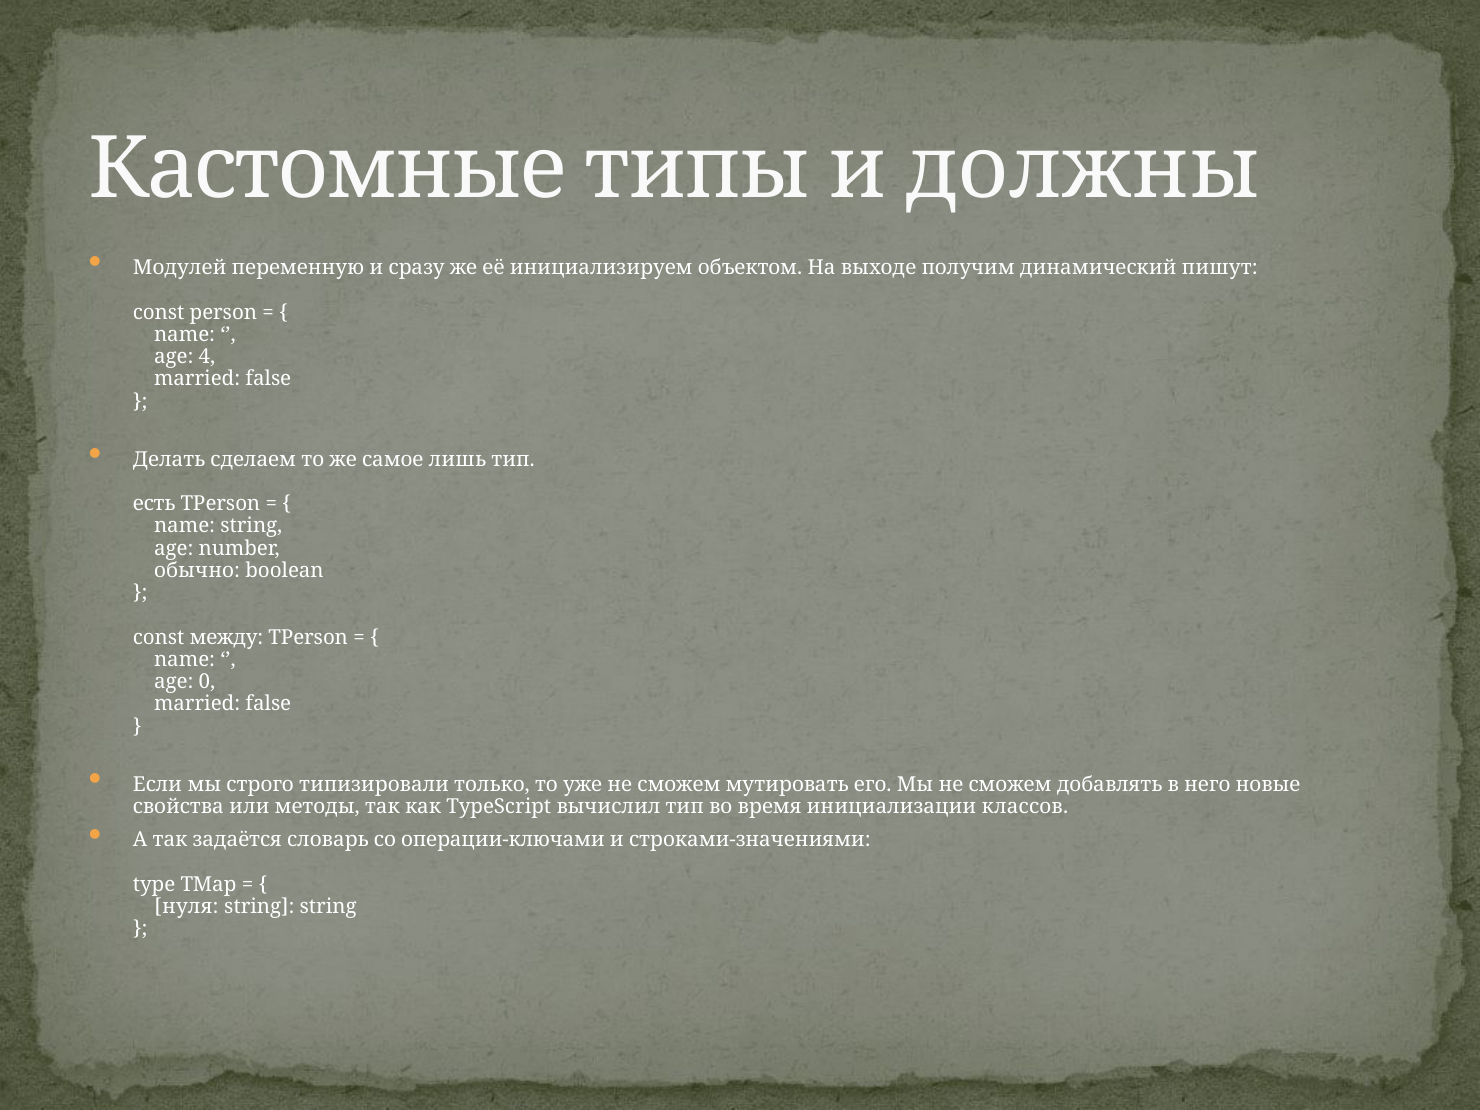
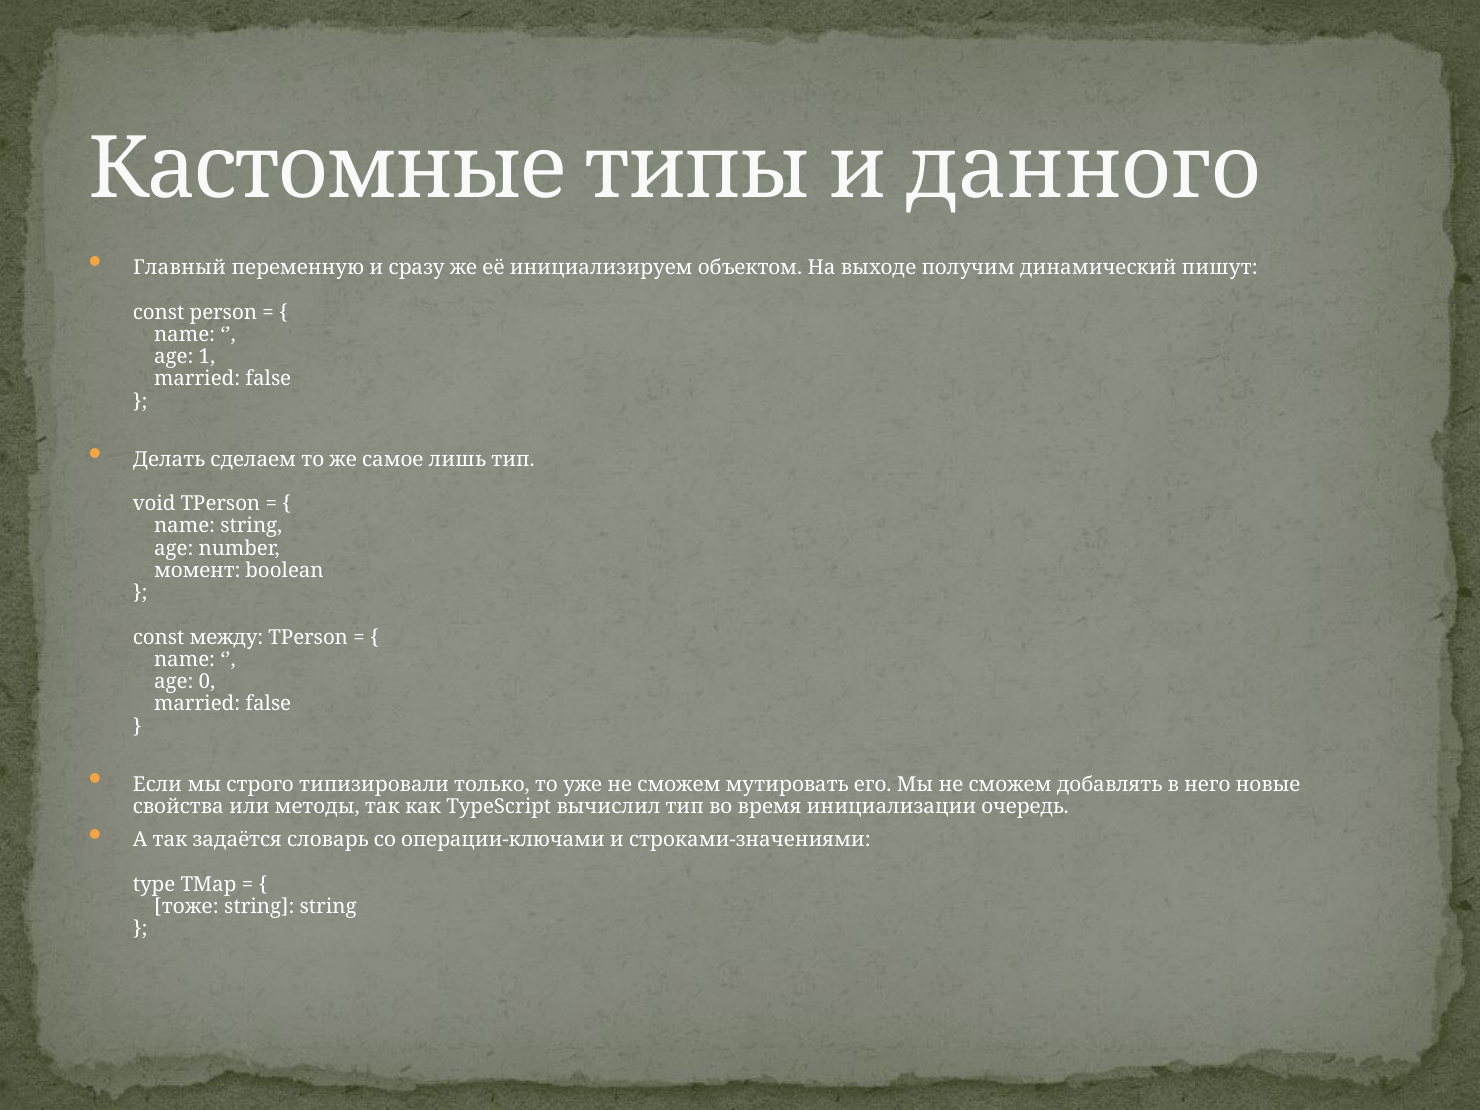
должны: должны -> данного (1083, 169)
Модулей: Модулей -> Главный (180, 268)
4: 4 -> 1 (207, 357)
есть: есть -> void (154, 504)
обычно: обычно -> момент (197, 571)
классов: классов -> очередь (1025, 807)
нуля: нуля -> тоже (187, 907)
